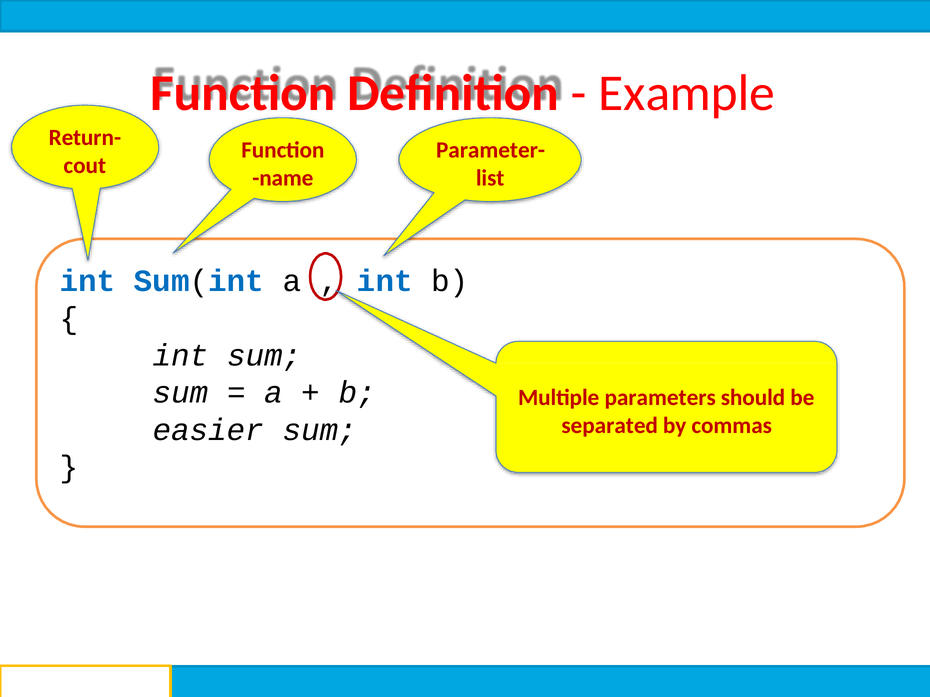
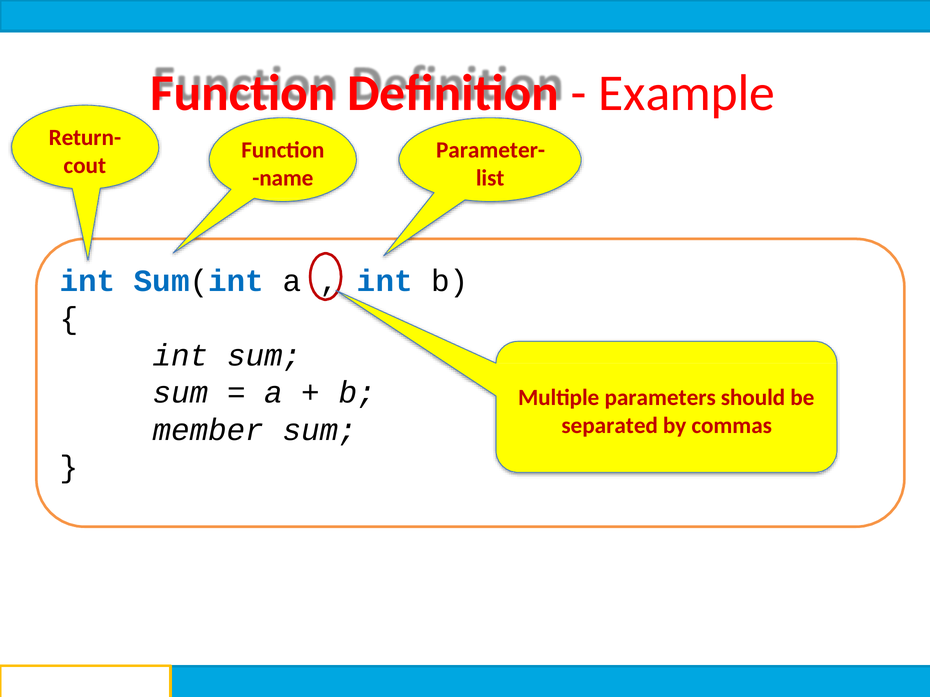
easier: easier -> member (208, 430)
